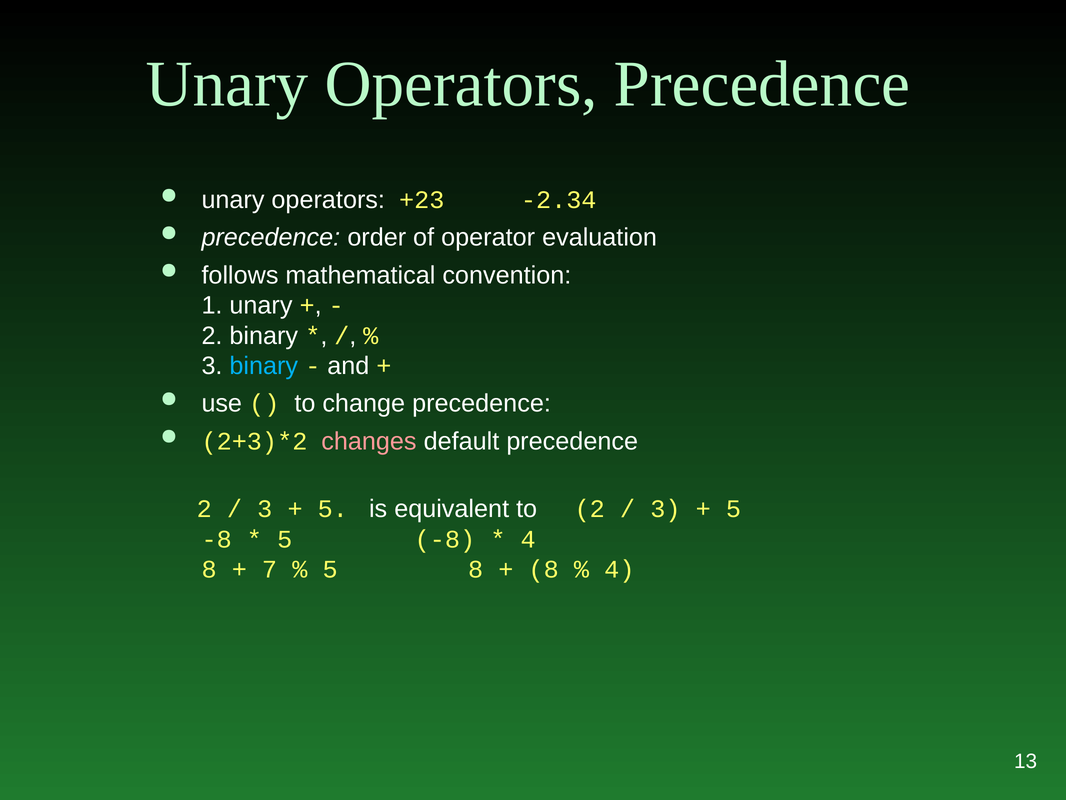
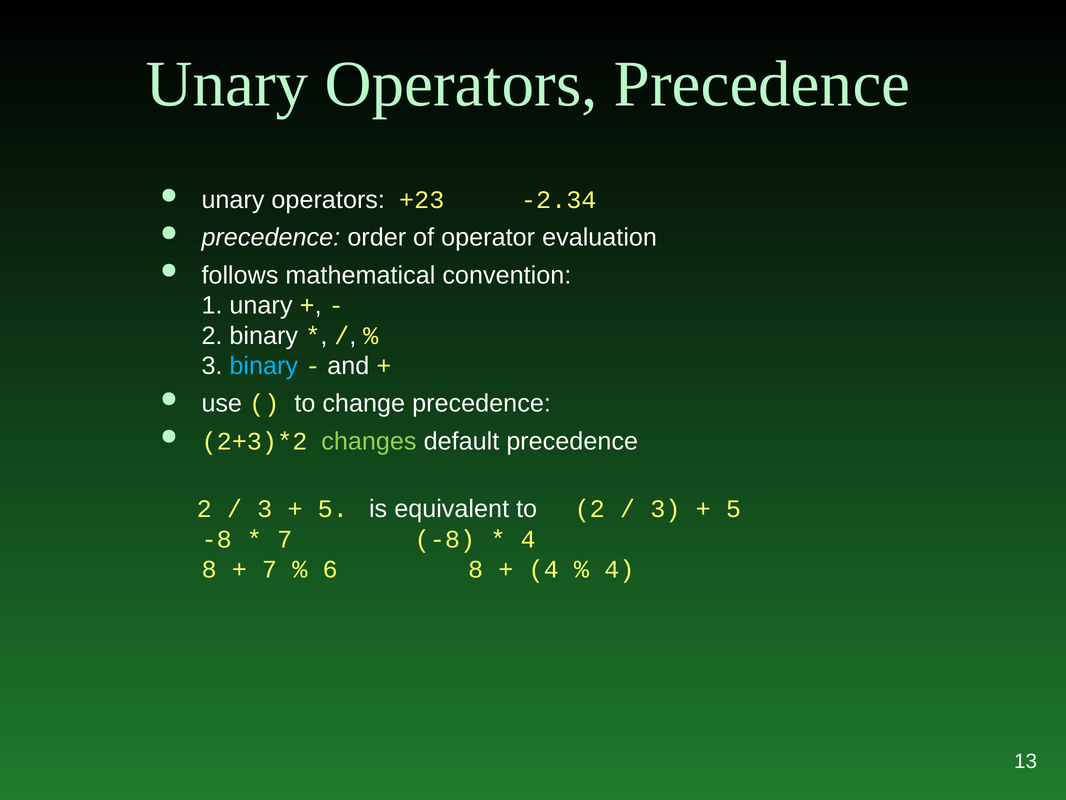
changes colour: pink -> light green (369, 441)
5: 5 -> 7 (285, 539)
5: 5 -> 6 (330, 569)
8: 8 -> 4 (544, 569)
